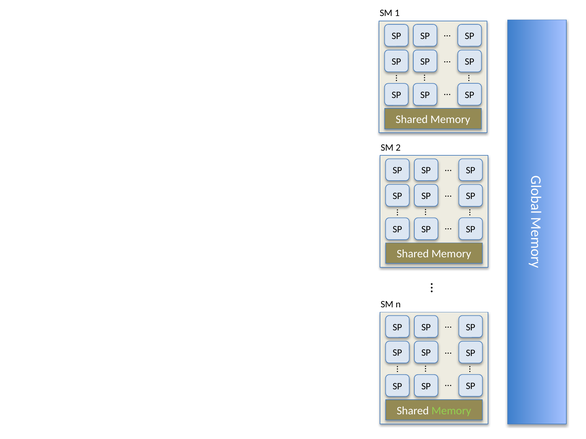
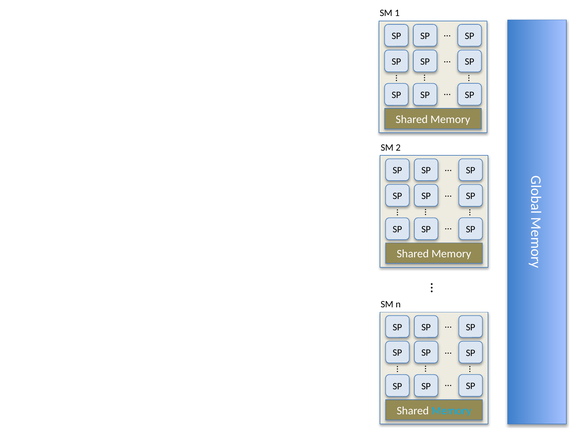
Memory colour: light green -> light blue (451, 411)
